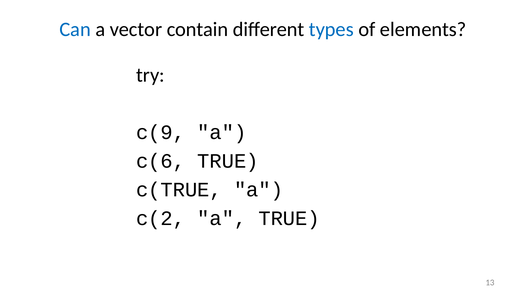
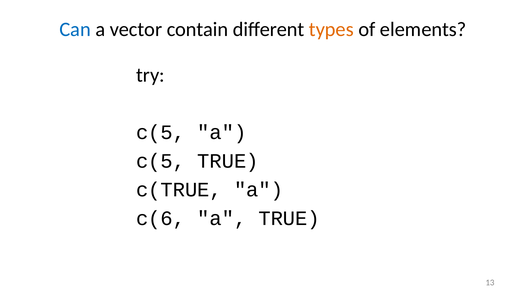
types colour: blue -> orange (331, 30)
c(9: c(9 -> c(5 (161, 132)
c(6: c(6 -> c(5 (161, 161)
c(2: c(2 -> c(6 (161, 218)
